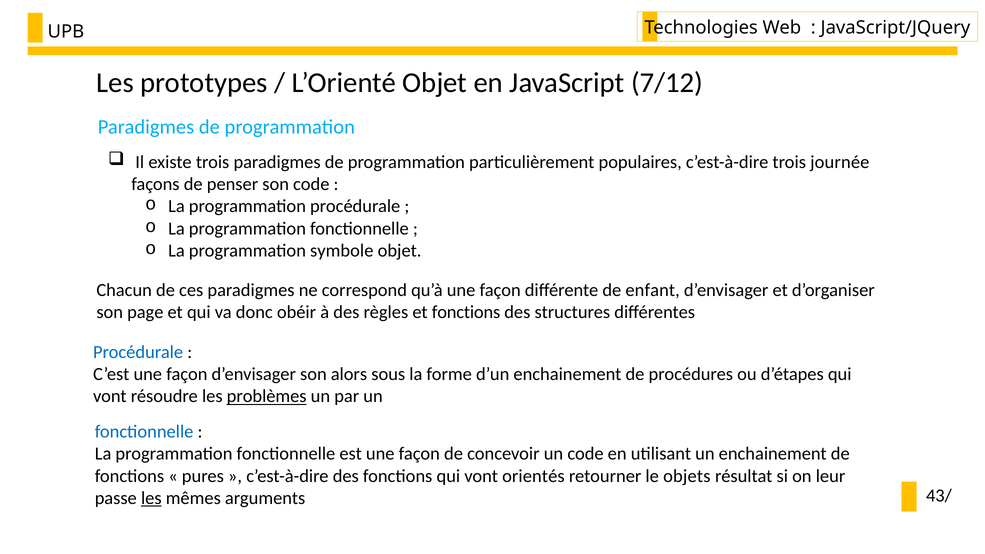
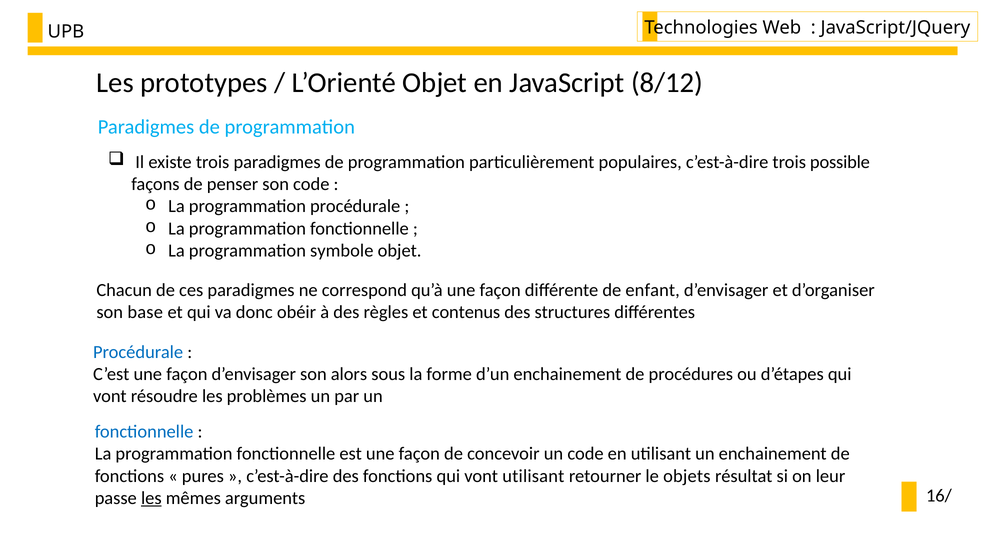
7/12: 7/12 -> 8/12 (667, 83)
journée: journée -> possible (840, 162)
page: page -> base (145, 312)
et fonctions: fonctions -> contenus (466, 312)
problèmes underline: present -> none (267, 396)
vont orientés: orientés -> utilisant (533, 476)
43/: 43/ -> 16/ (939, 496)
